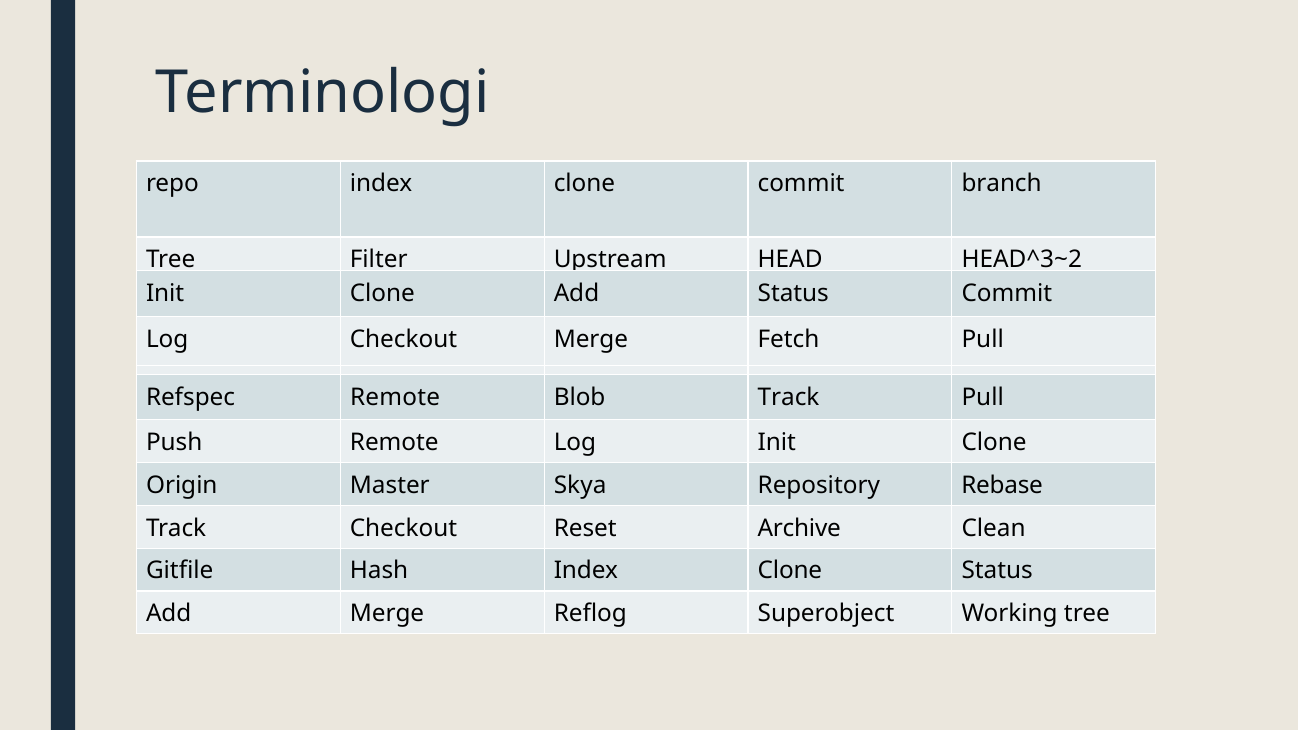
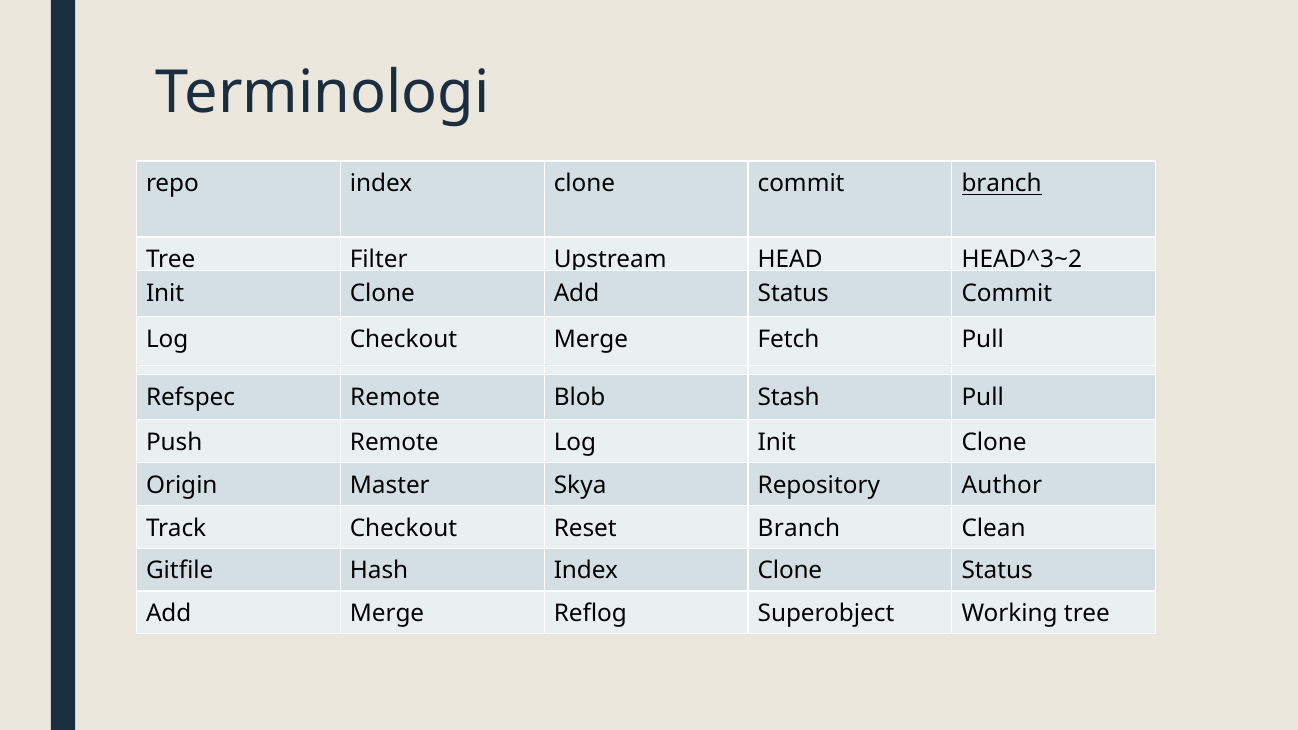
branch underline: none -> present (1002, 184)
Blob Track: Track -> Stash (789, 397)
Rebase: Rebase -> Author (1002, 485)
Reset Archive: Archive -> Branch (799, 528)
